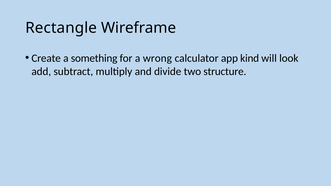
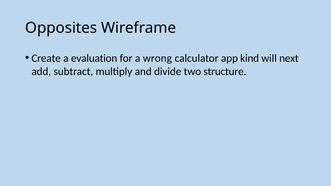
Rectangle: Rectangle -> Opposites (61, 28)
something: something -> evaluation (94, 58)
look: look -> next (289, 58)
